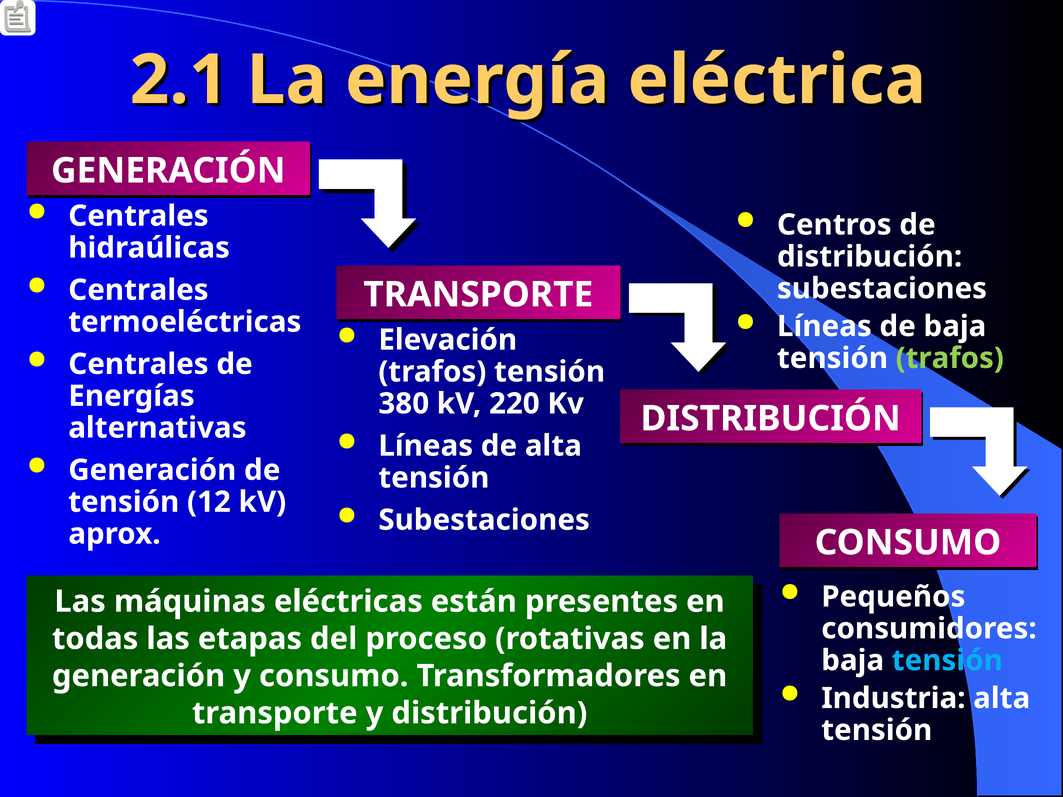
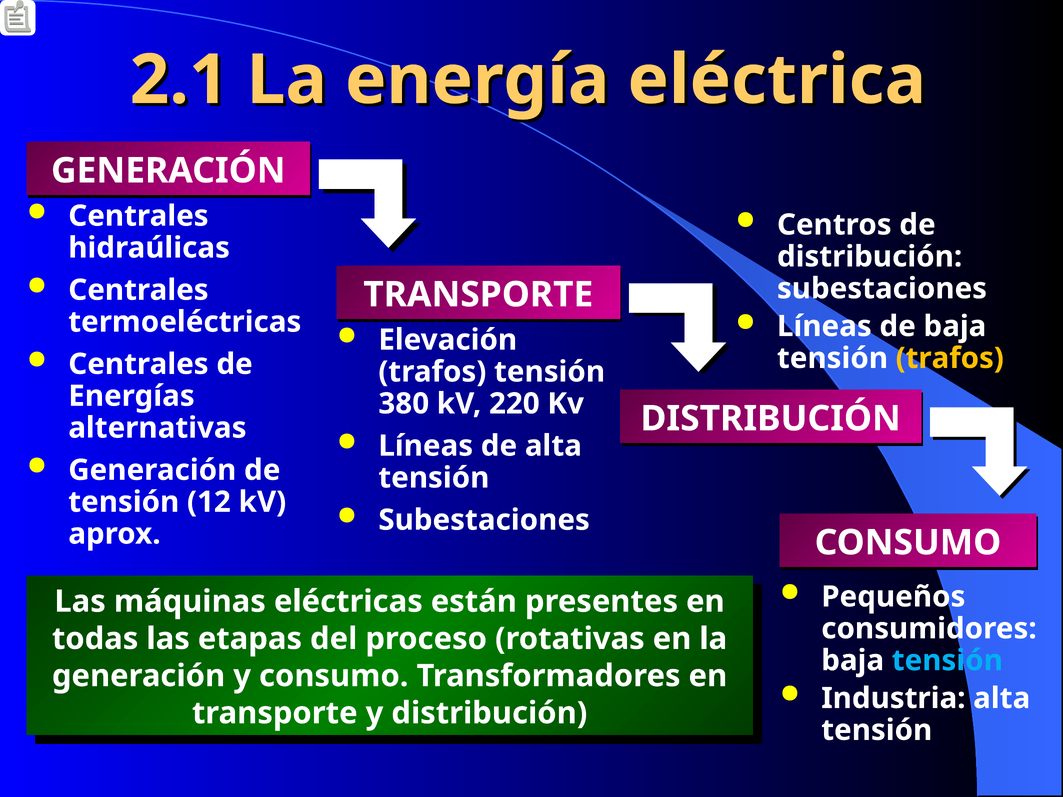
trafos colour: light green -> yellow (950, 358)
